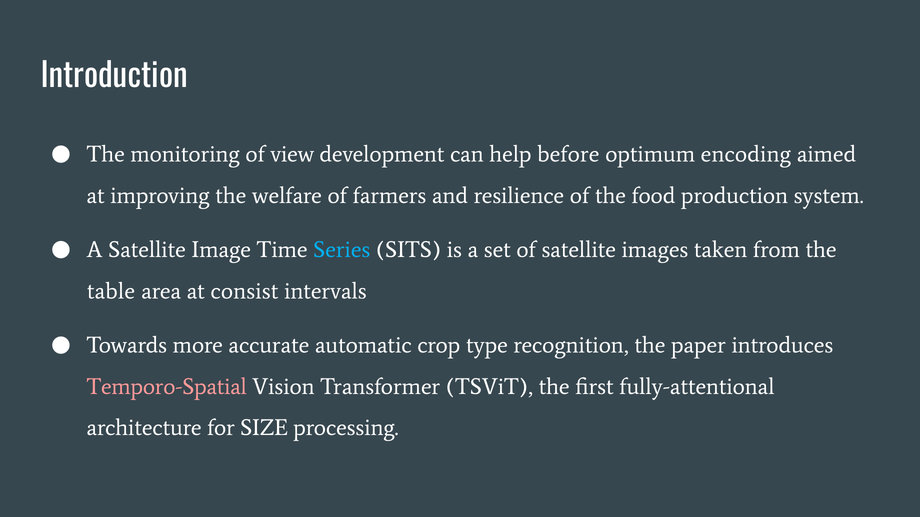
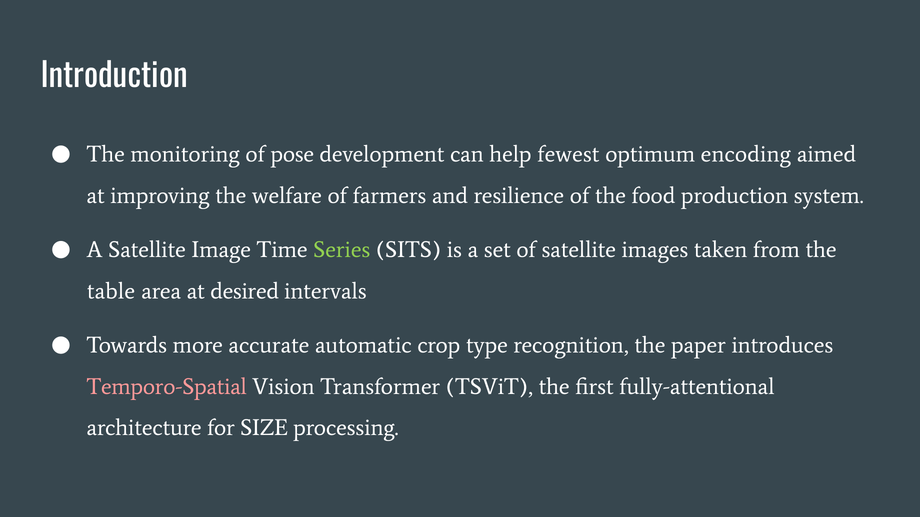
view: view -> pose (292, 154)
before: before -> fewest (568, 154)
Series colour: light blue -> light green (342, 250)
consist: consist -> desired (245, 291)
